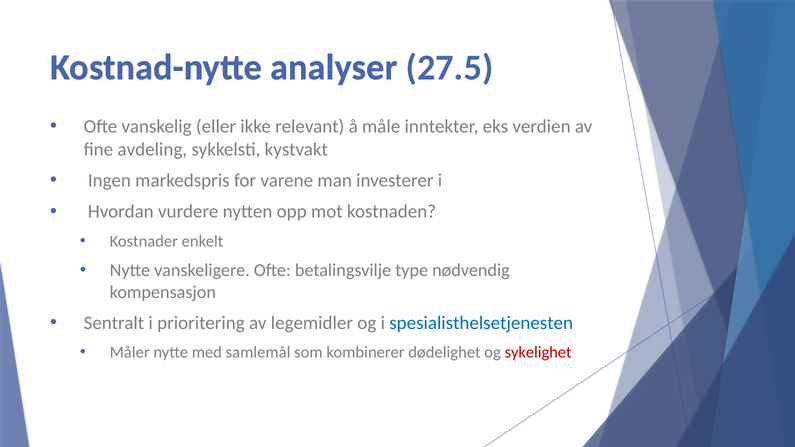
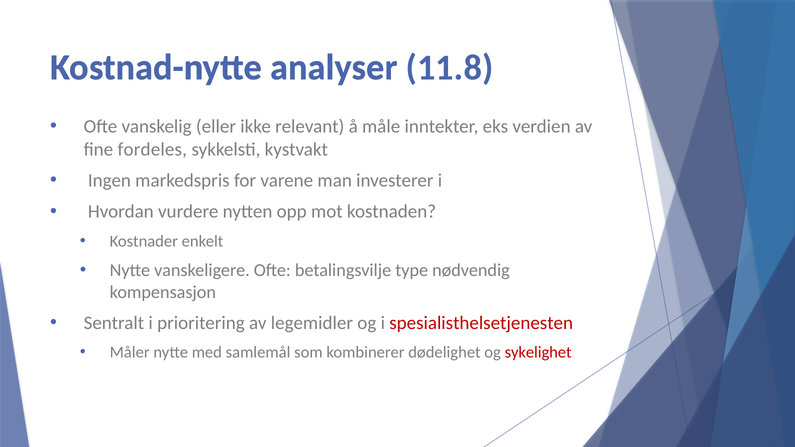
27.5: 27.5 -> 11.8 (450, 68)
avdeling: avdeling -> fordeles (152, 149)
spesialisthelsetjenesten colour: blue -> red (481, 323)
